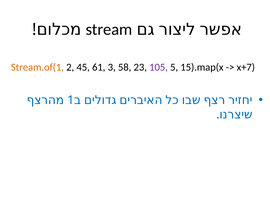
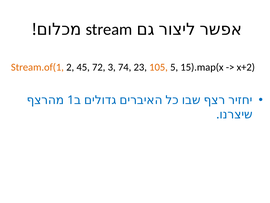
61: 61 -> 72 (99, 67)
58: 58 -> 74 (125, 67)
105 colour: purple -> orange (159, 67)
x+7: x+7 -> x+2 (246, 67)
